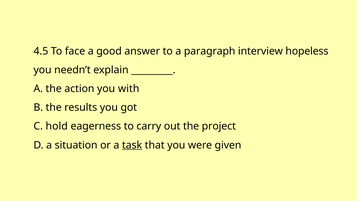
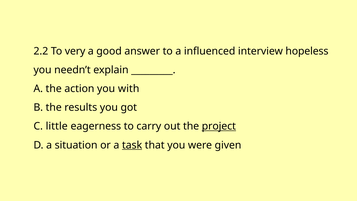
4.5: 4.5 -> 2.2 (41, 51)
face: face -> very (75, 51)
paragraph: paragraph -> influenced (210, 51)
hold: hold -> little (57, 126)
project underline: none -> present (219, 126)
